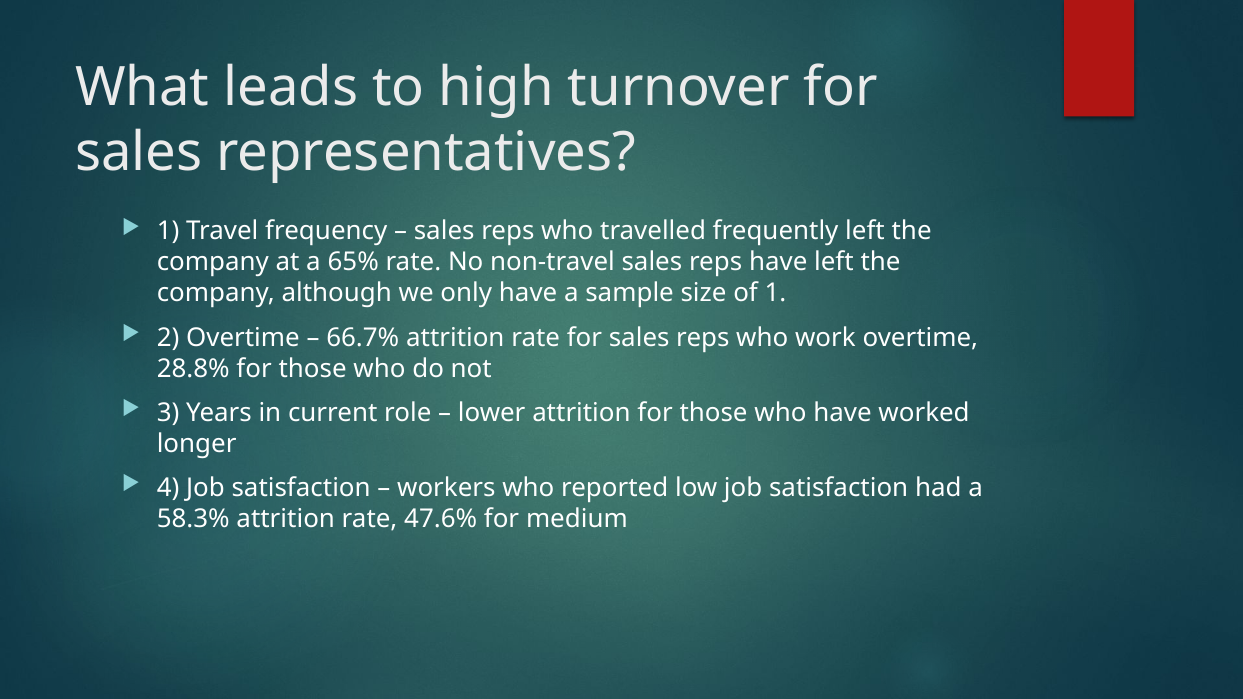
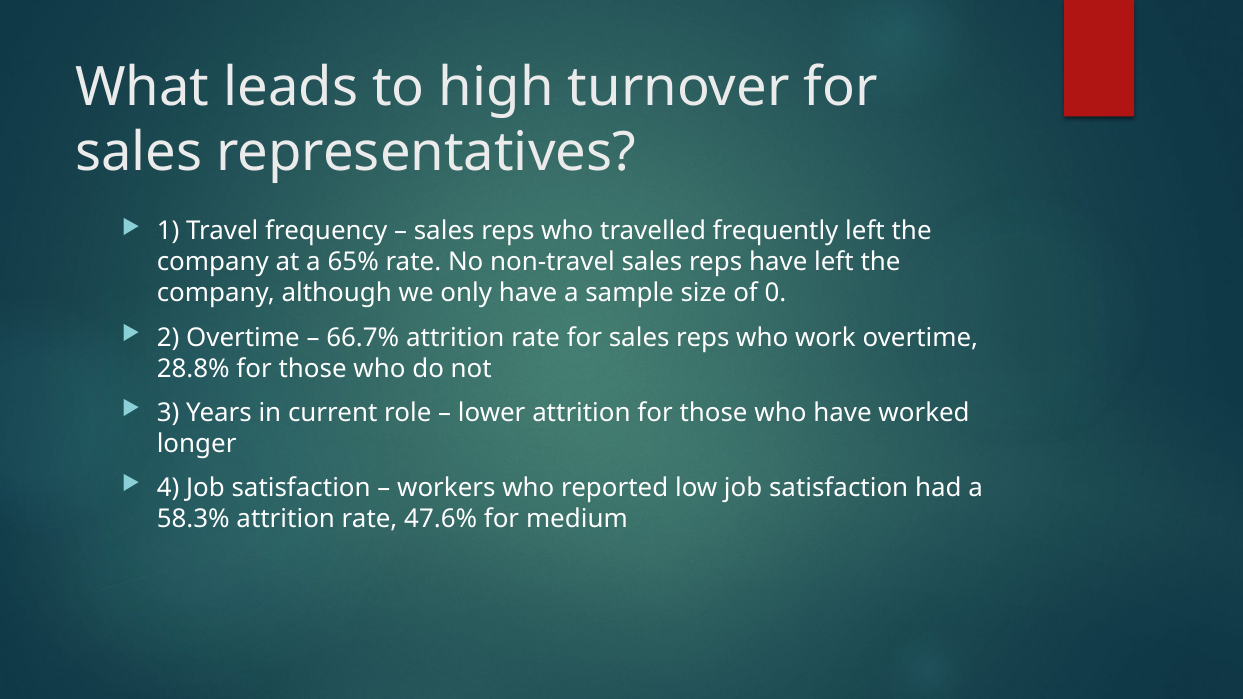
of 1: 1 -> 0 (775, 294)
